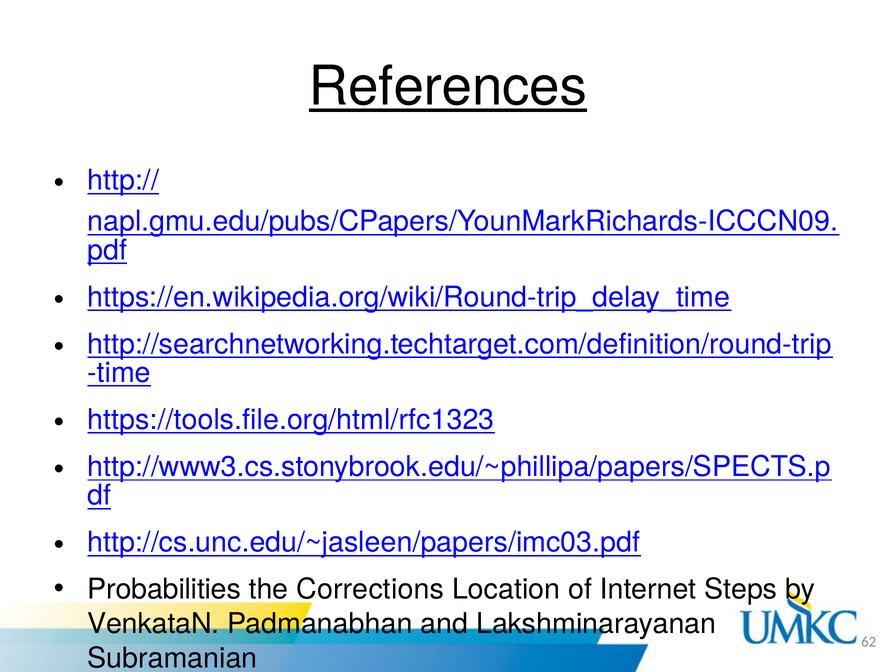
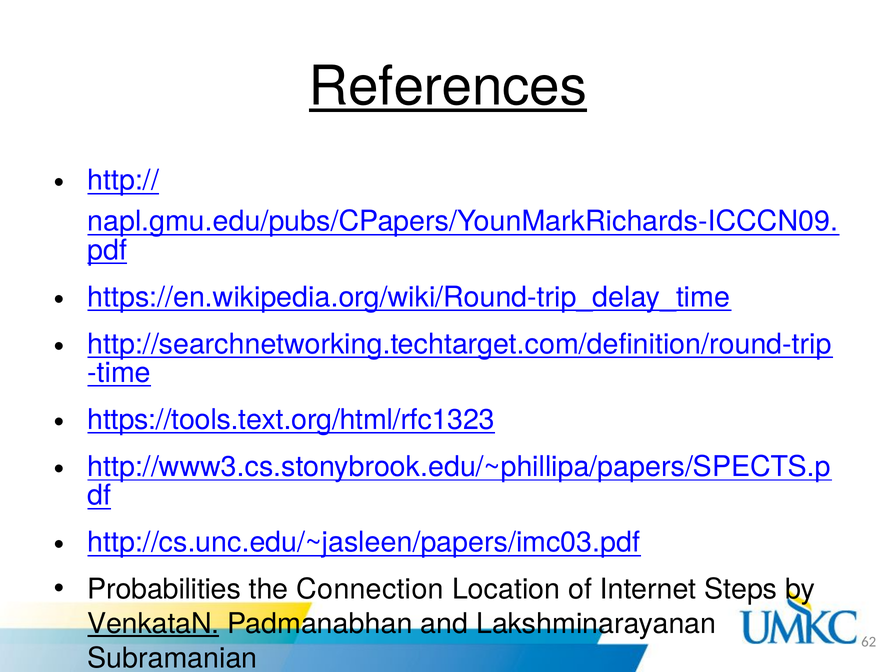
https://tools.file.org/html/rfc1323: https://tools.file.org/html/rfc1323 -> https://tools.text.org/html/rfc1323 (291, 420)
Corrections: Corrections -> Connection (370, 589)
VenkataN underline: none -> present (153, 624)
